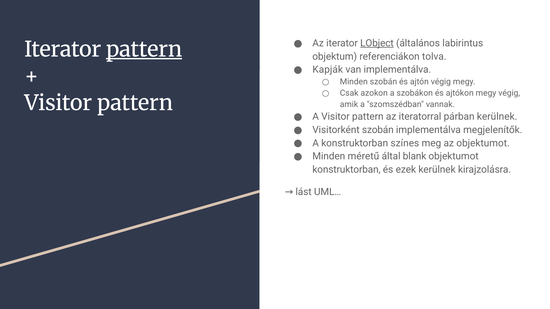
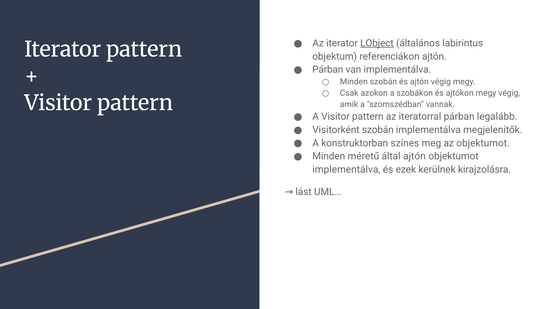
pattern underline: present -> none (144, 50)
referenciákon tolva: tolva -> ajtón (434, 56)
Kapják: Kapják -> Párban (328, 70)
párban kerülnek: kerülnek -> legalább (497, 117)
által blank: blank -> ajtón (414, 157)
konstruktorban: konstruktorban -> implementálva (346, 170)
